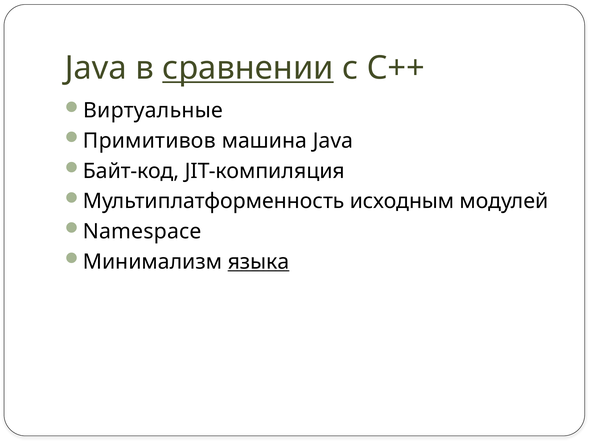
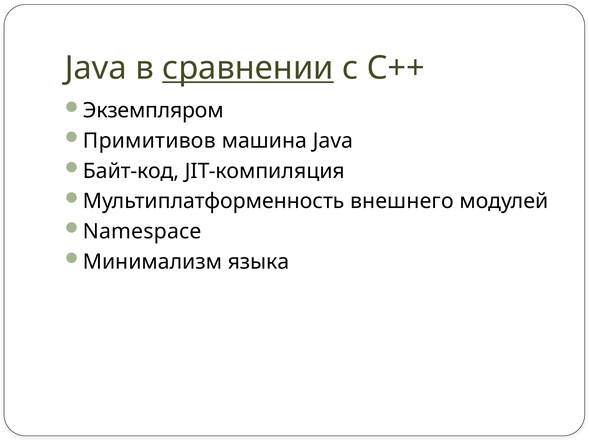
Виртуальные: Виртуальные -> Экземпляром (153, 110)
исходным: исходным -> внешнего (402, 201)
языка underline: present -> none (259, 262)
